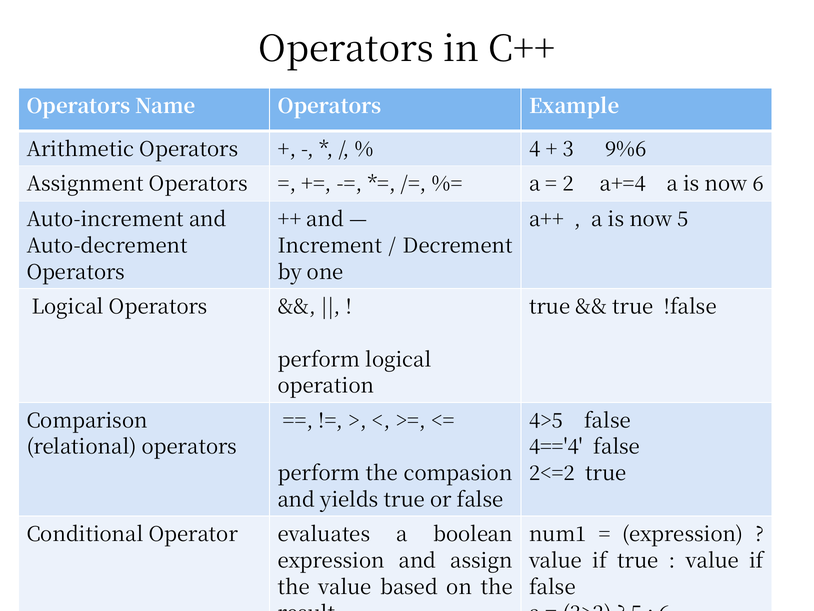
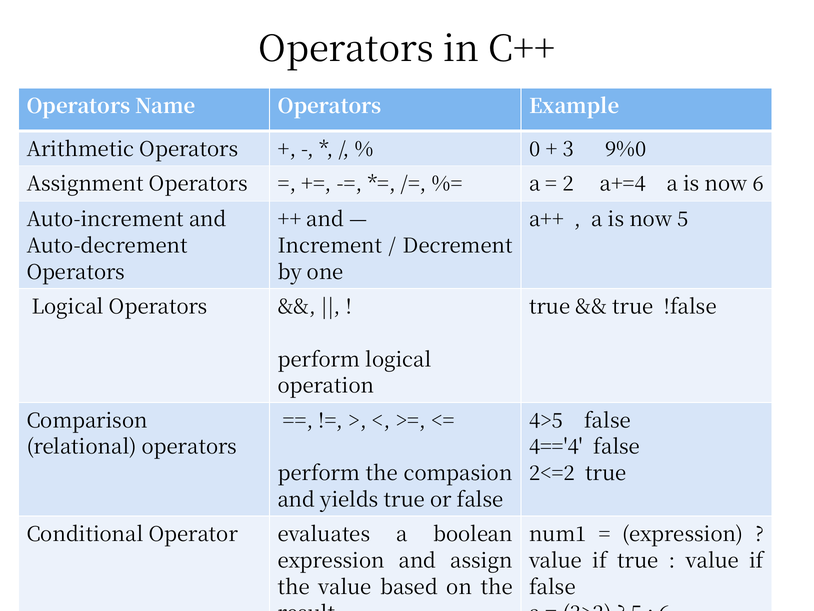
4: 4 -> 0 (535, 150)
9%6: 9%6 -> 9%0 (626, 150)
